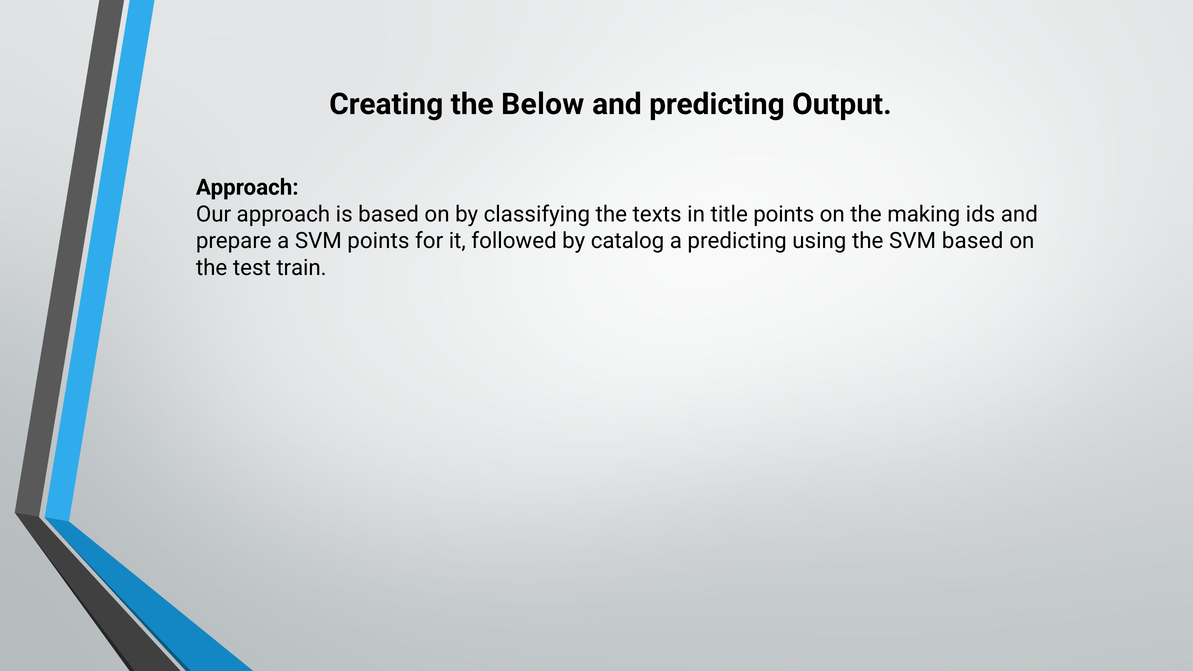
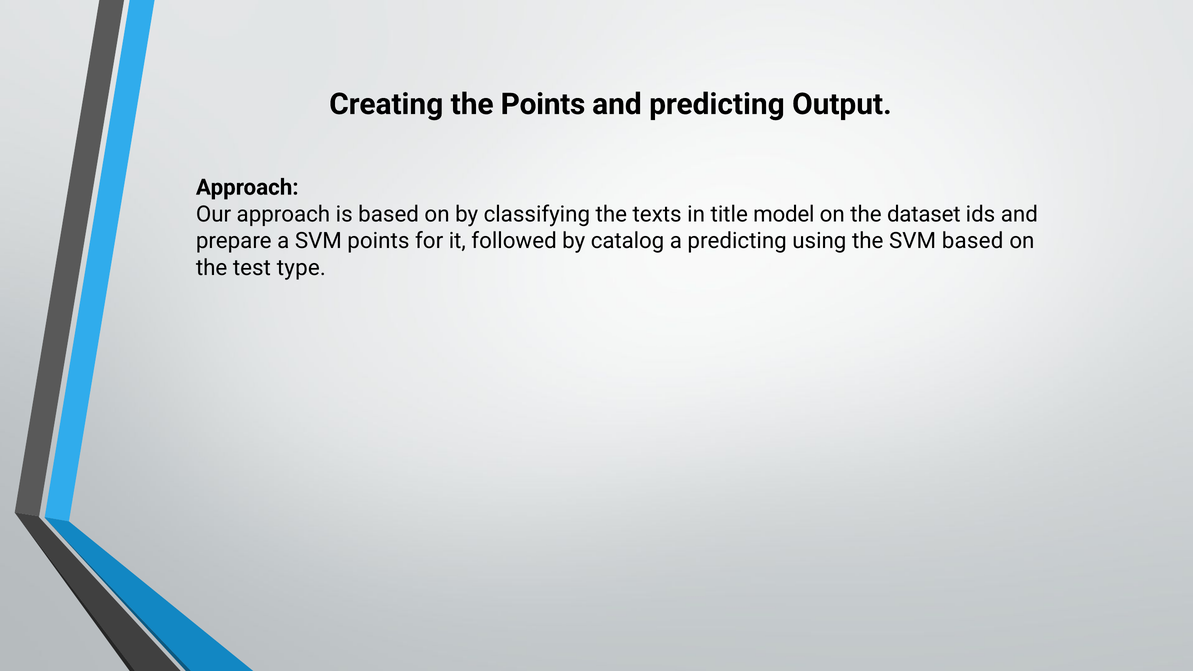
the Below: Below -> Points (543, 104)
title points: points -> model (784, 214)
making: making -> dataset (924, 214)
train: train -> type (301, 268)
